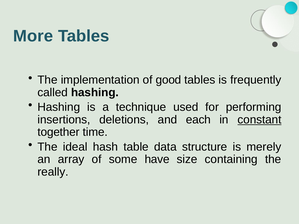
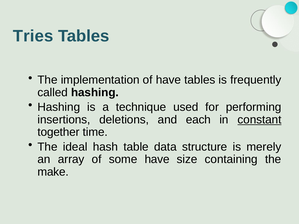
More: More -> Tries (33, 36)
of good: good -> have (168, 80)
really: really -> make (53, 172)
